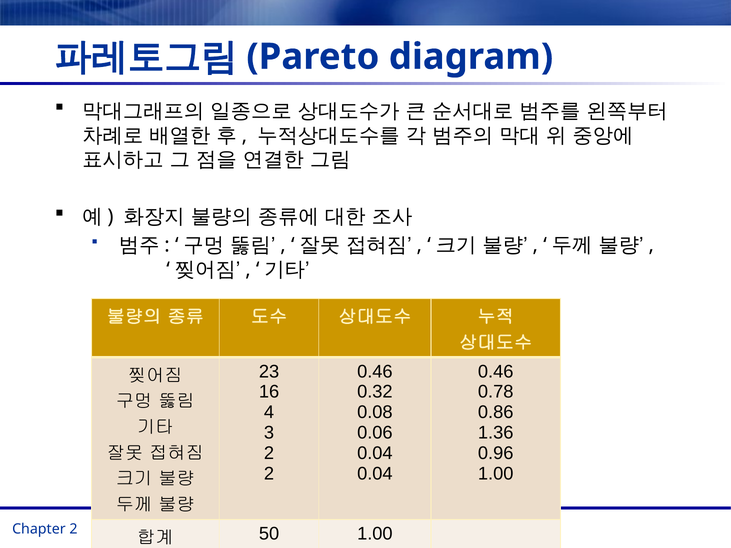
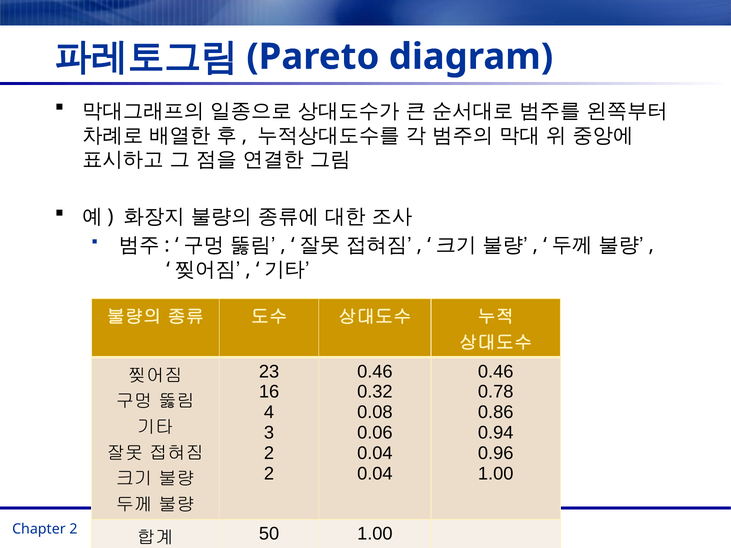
1.36: 1.36 -> 0.94 (496, 433)
